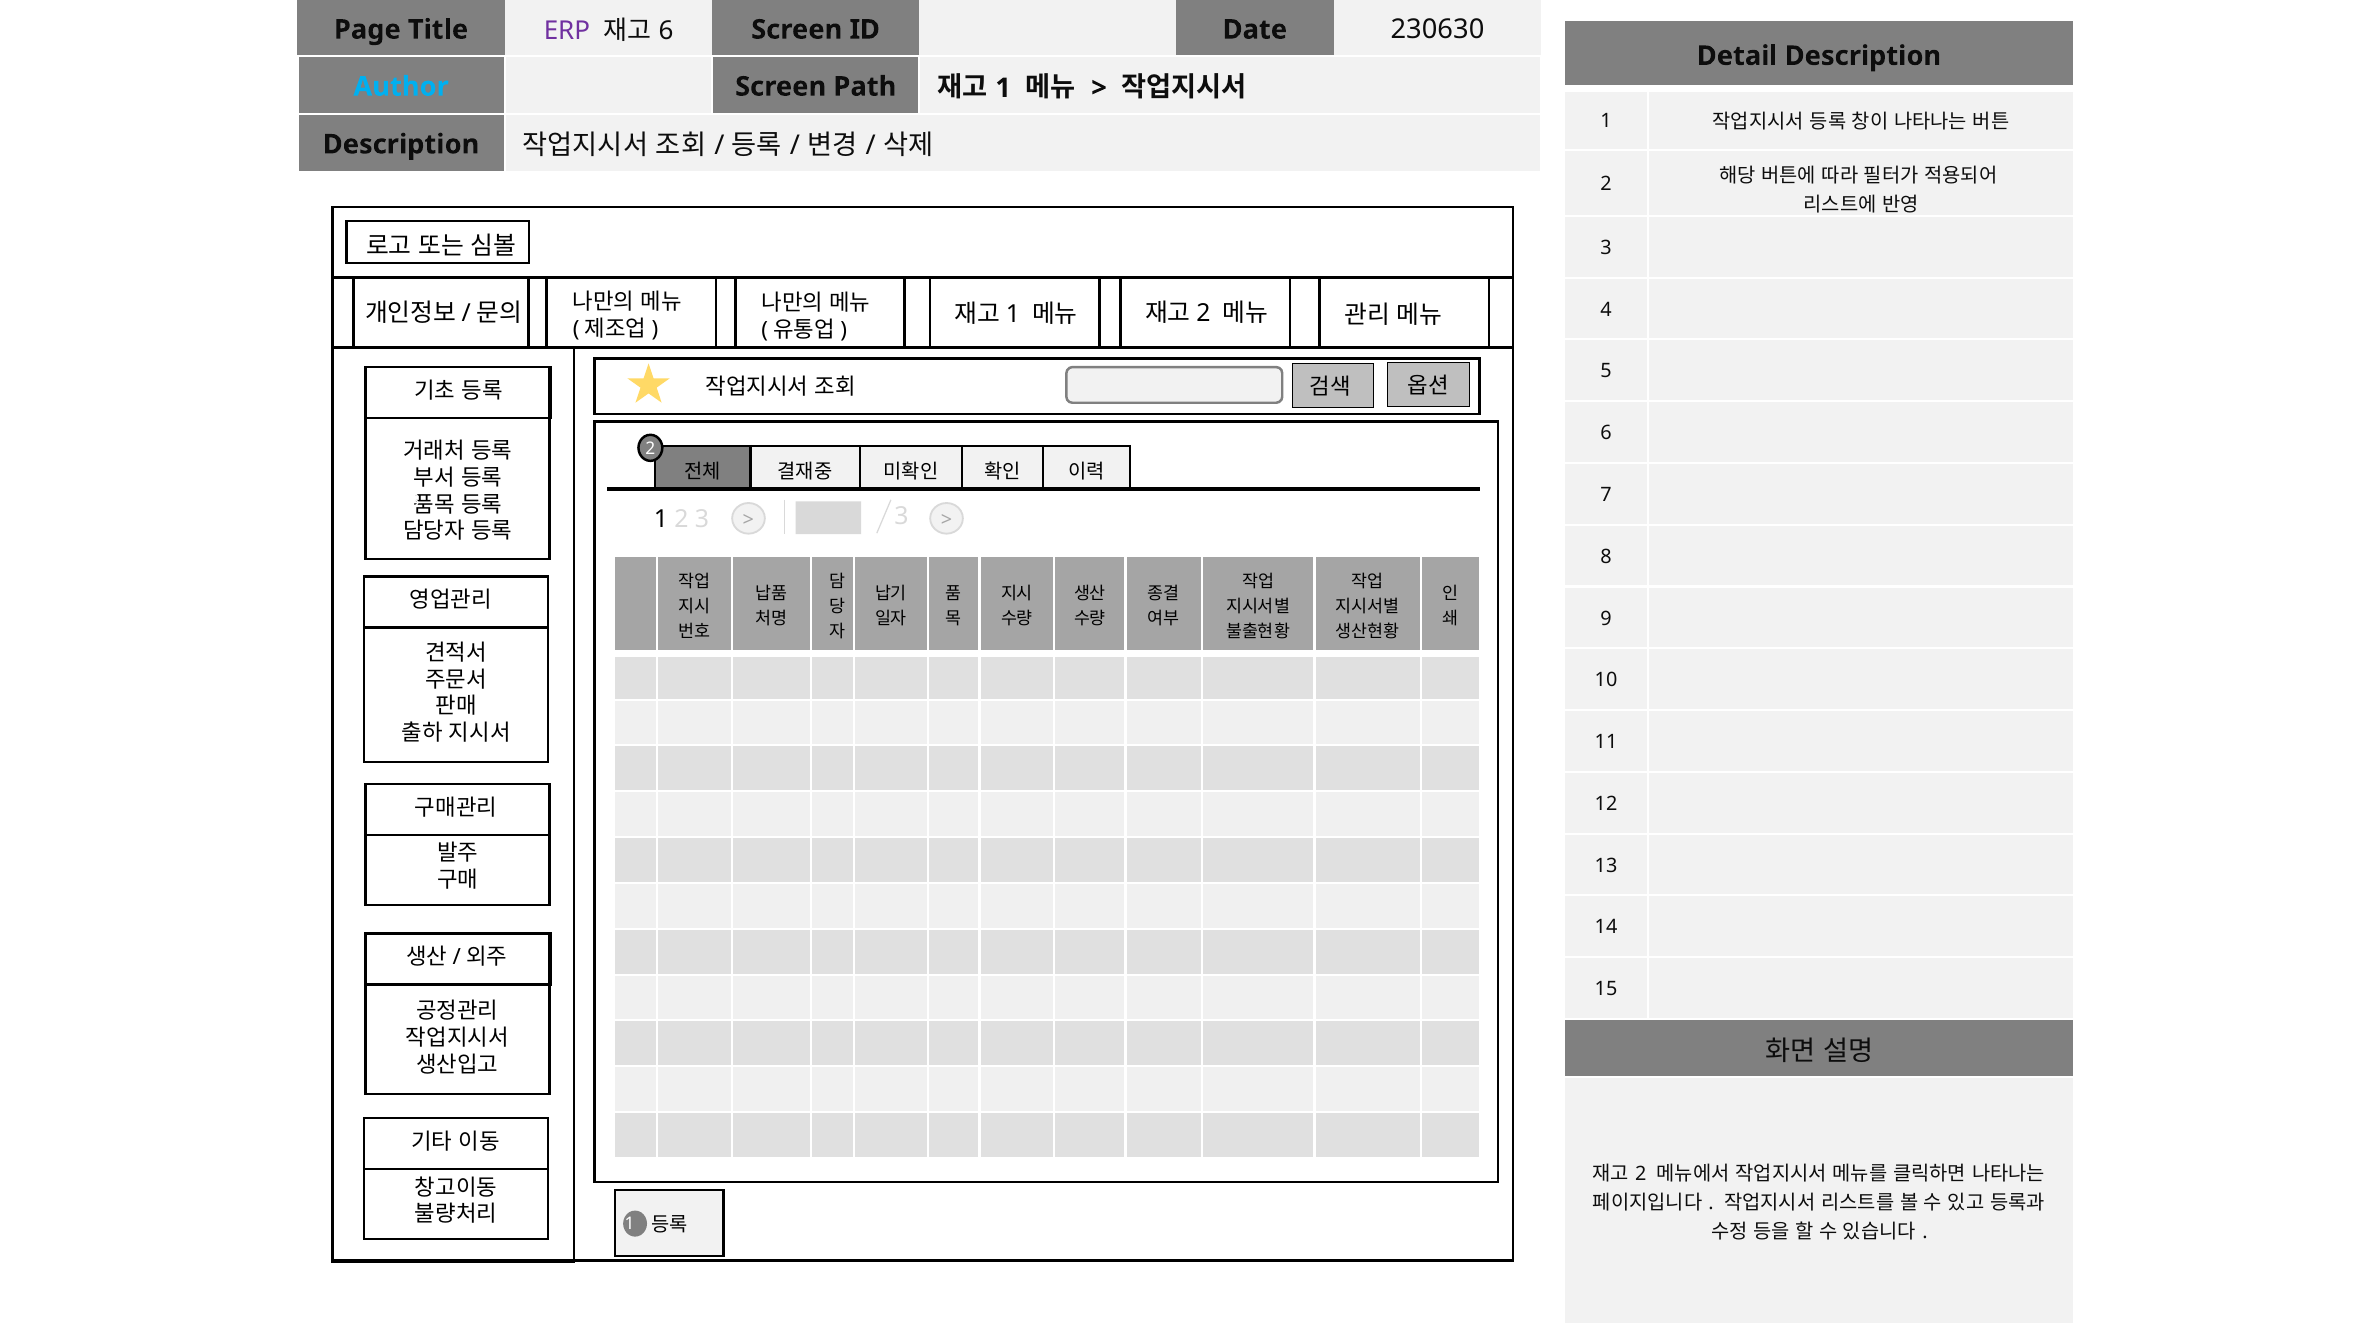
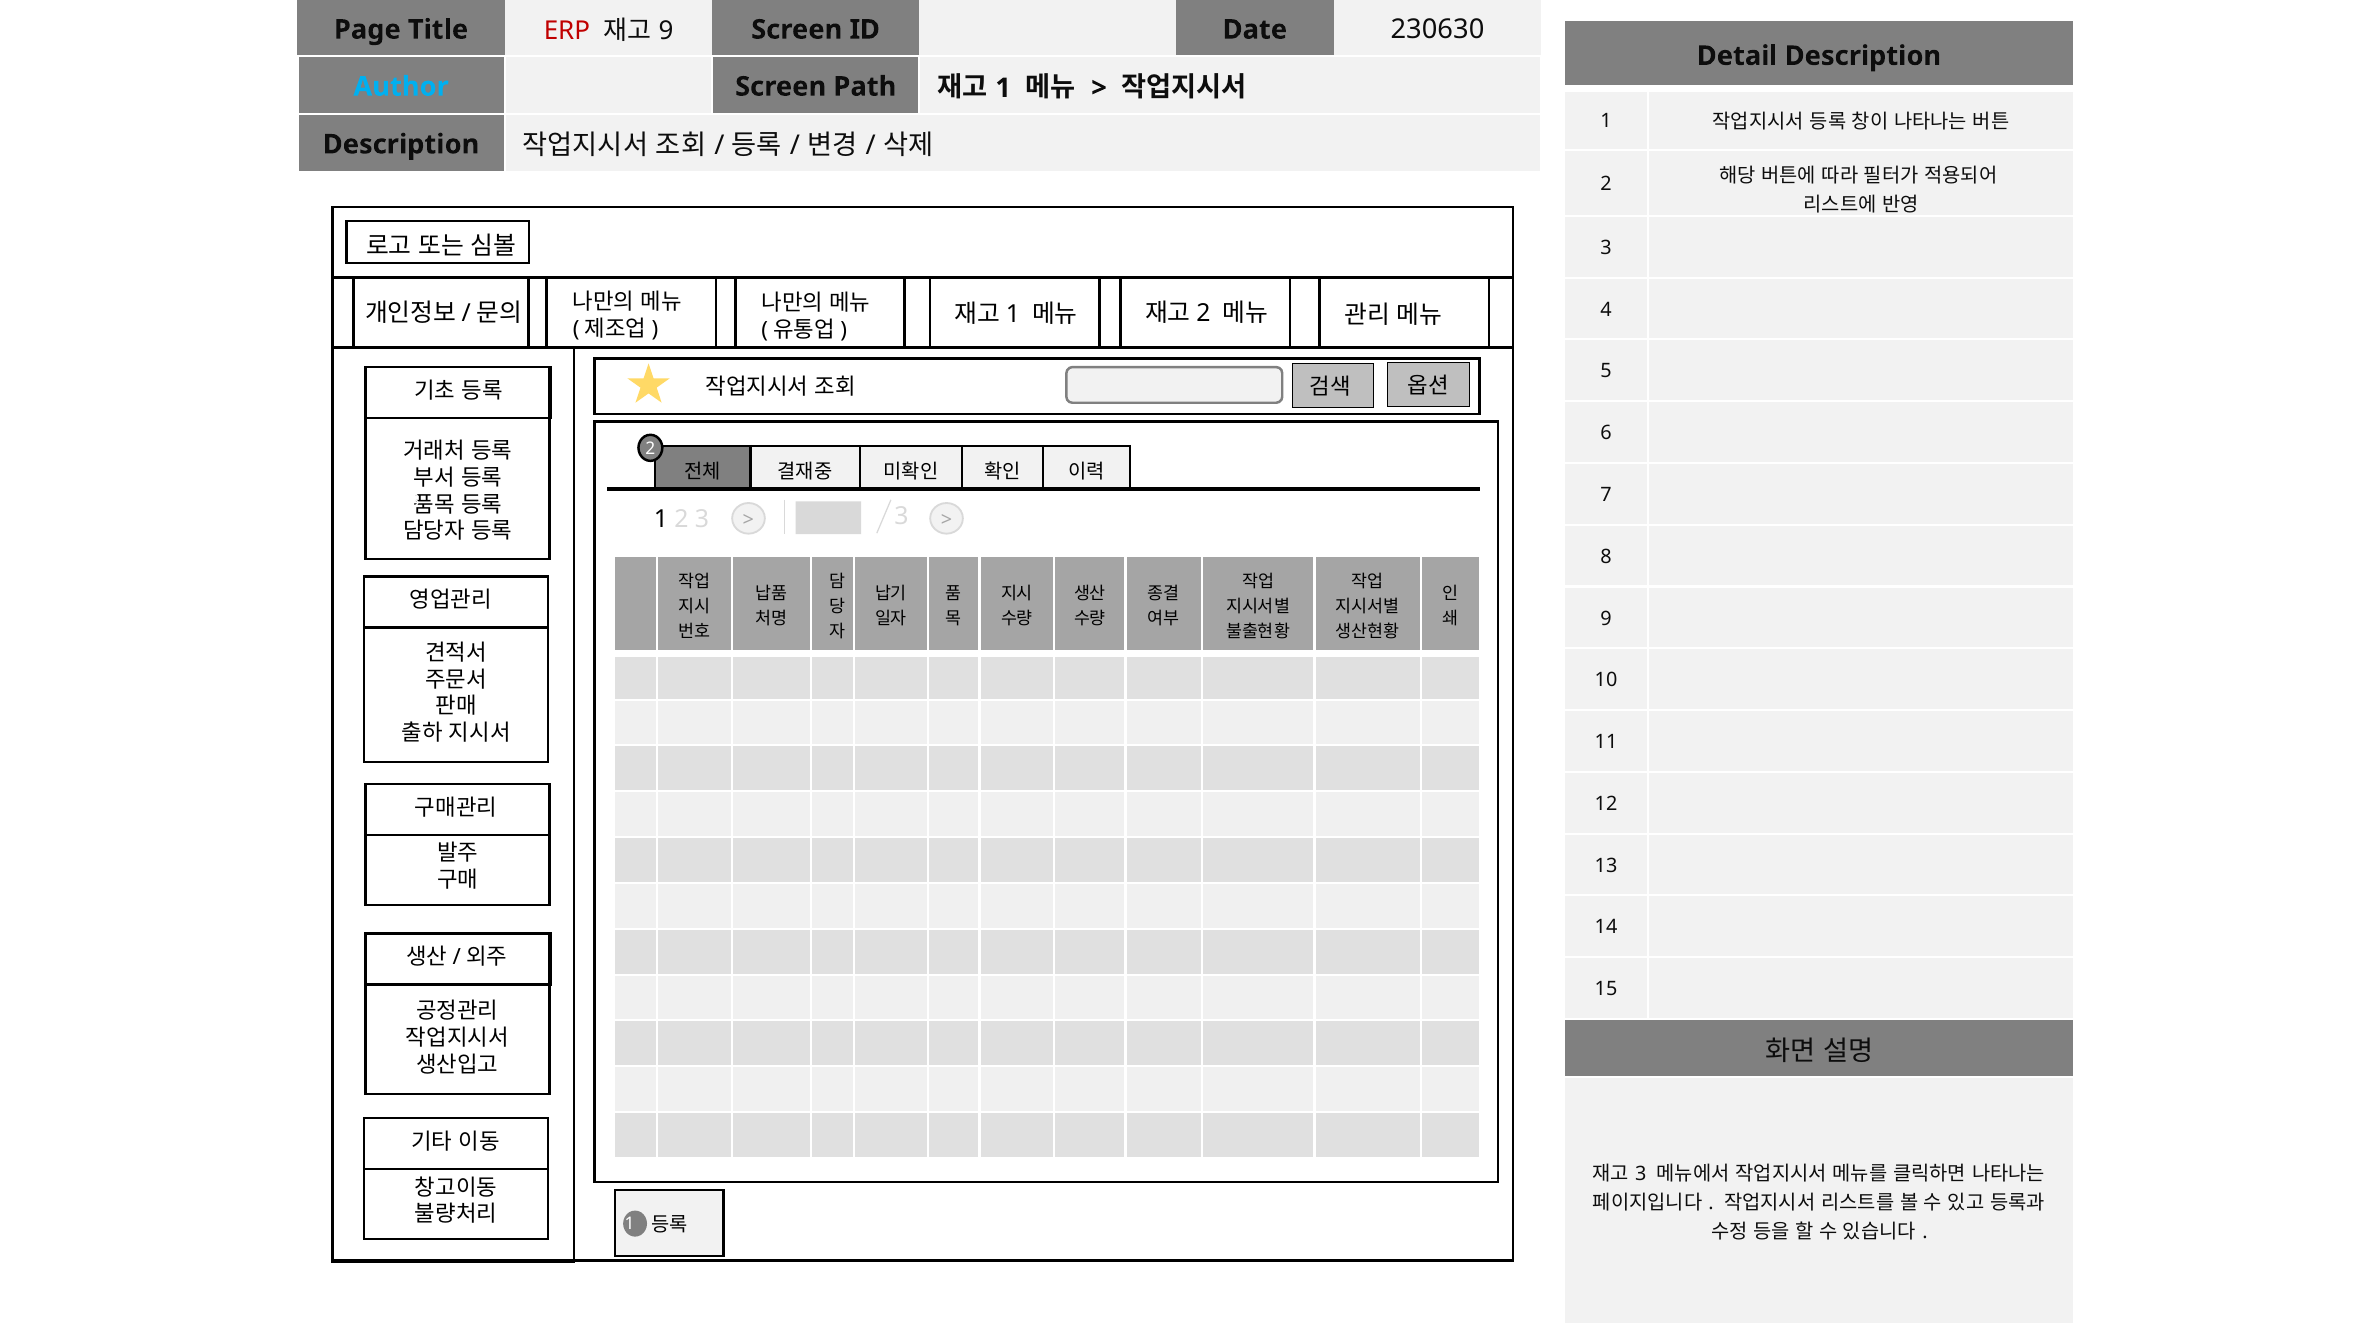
ERP colour: purple -> red (567, 31)
6: 6 -> 9 (666, 31)
2: 2 -> 3 (1641, 1173)
